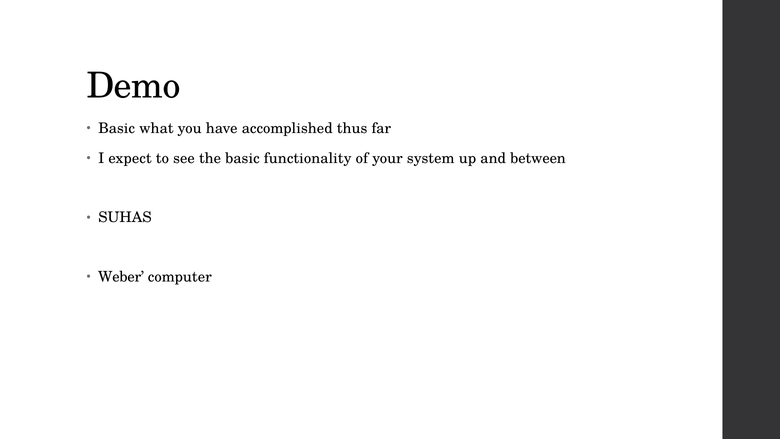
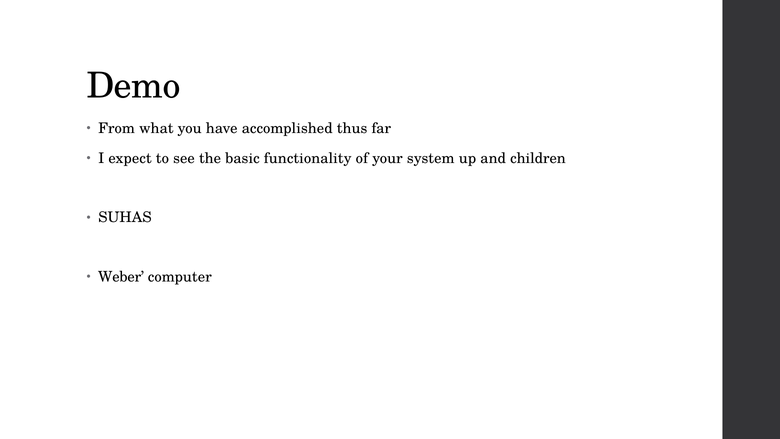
Basic: Basic -> From (117, 128)
between: between -> children (538, 158)
